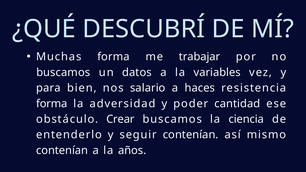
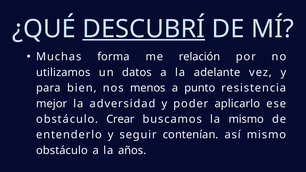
DESCUBRÍ underline: none -> present (144, 29)
trabajar: trabajar -> relación (200, 57)
buscamos: buscamos -> utilizamos (63, 72)
variables: variables -> adelante (217, 72)
salario: salario -> menos (148, 88)
haces: haces -> punto (200, 88)
forma: forma -> mejor (52, 104)
cantidad: cantidad -> aplicarlo (237, 104)
la ciencia: ciencia -> mismo (246, 119)
contenían: contenían -> obstáculo (62, 150)
